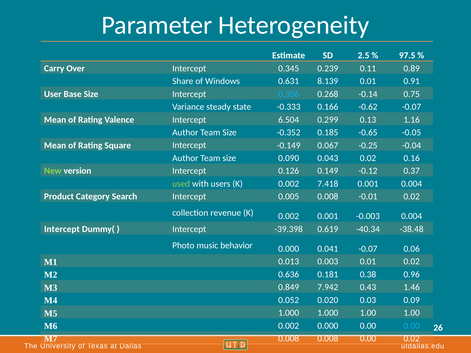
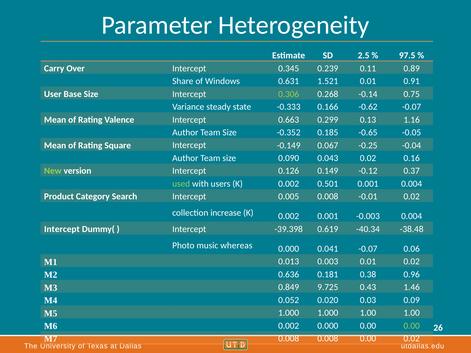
8.139: 8.139 -> 1.521 (328, 81)
0.306 colour: light blue -> light green (289, 94)
6.504: 6.504 -> 0.663 (289, 120)
7.418: 7.418 -> 0.501 (328, 184)
revenue: revenue -> increase (226, 213)
behavior: behavior -> whereas (236, 245)
7.942: 7.942 -> 9.725 (328, 287)
0.00 colour: light blue -> light green (412, 326)
